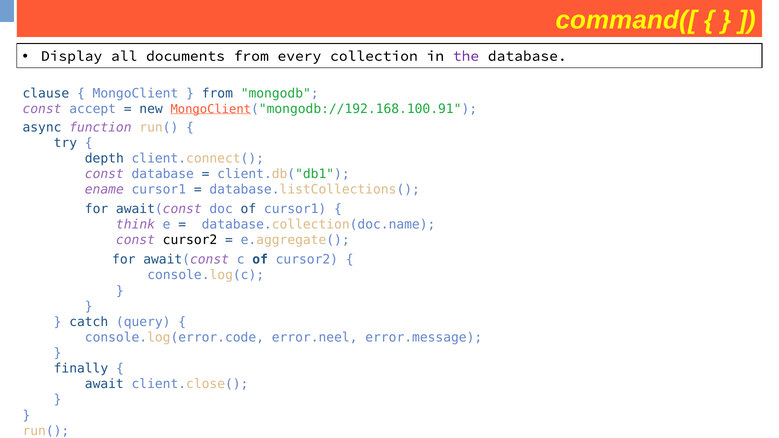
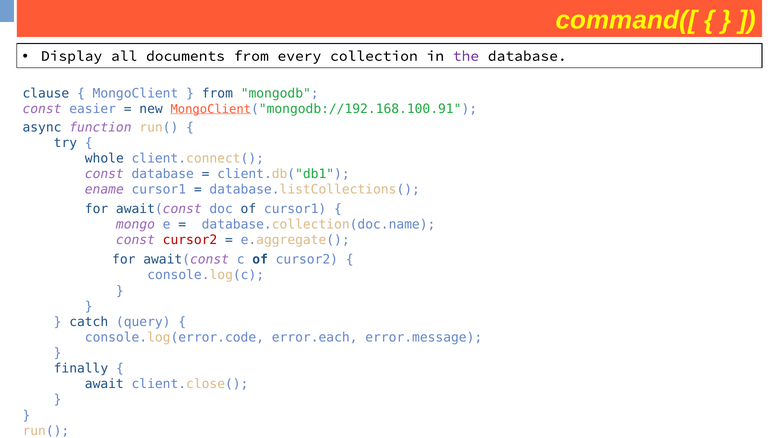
accept: accept -> easier (93, 109)
depth: depth -> whole (104, 159)
think: think -> mongo (135, 225)
cursor2 colour: black -> red (190, 240)
error.neel: error.neel -> error.each (315, 338)
